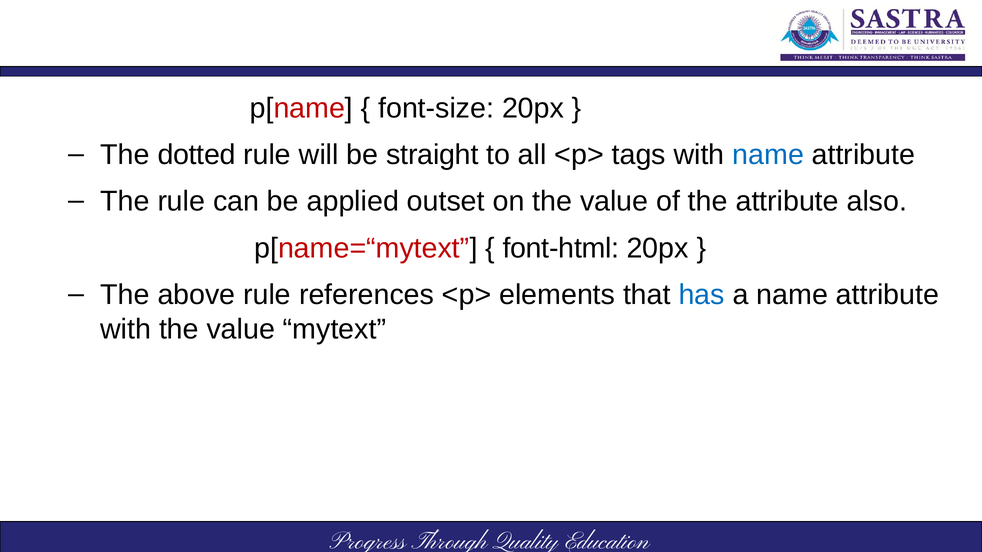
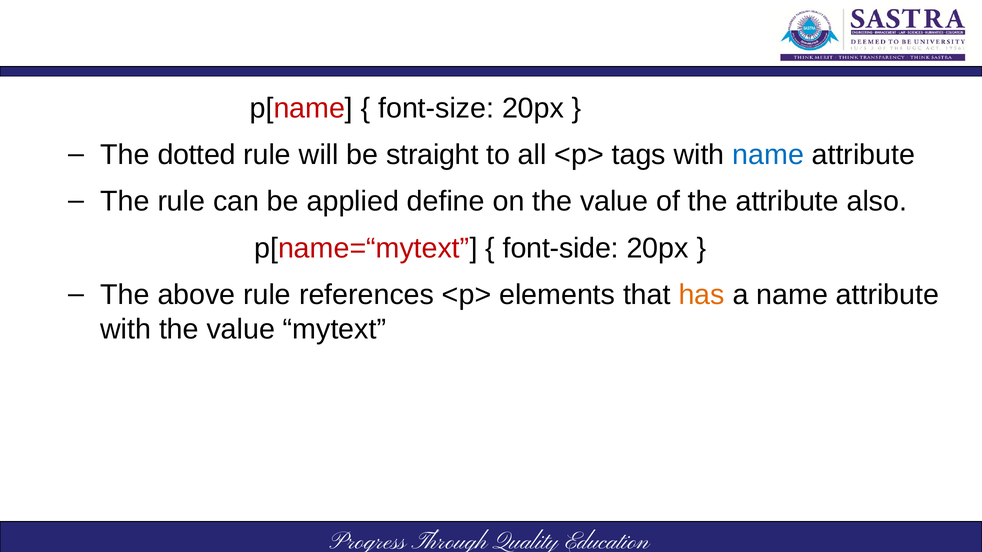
outset: outset -> define (446, 202)
font-html: font-html -> font-side (561, 248)
has colour: blue -> orange (702, 295)
